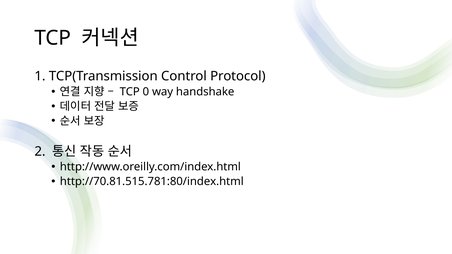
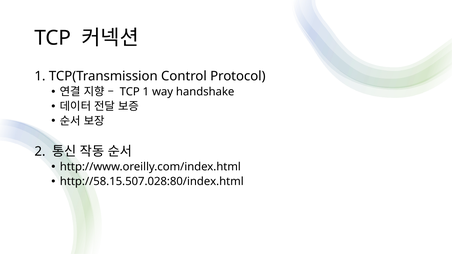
TCP 0: 0 -> 1 (146, 92)
http://70.81.515.781:80/index.html: http://70.81.515.781:80/index.html -> http://58.15.507.028:80/index.html (152, 182)
